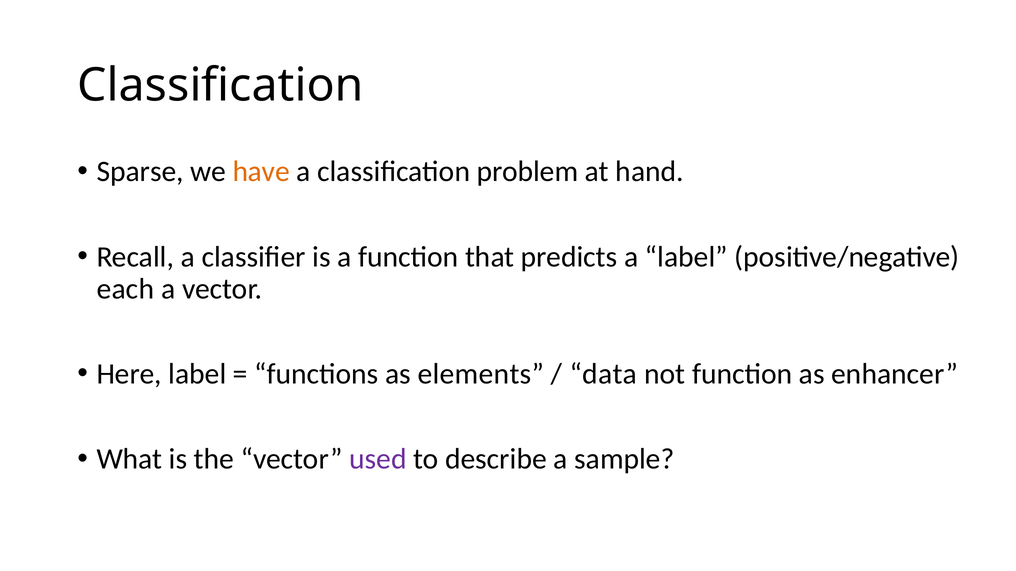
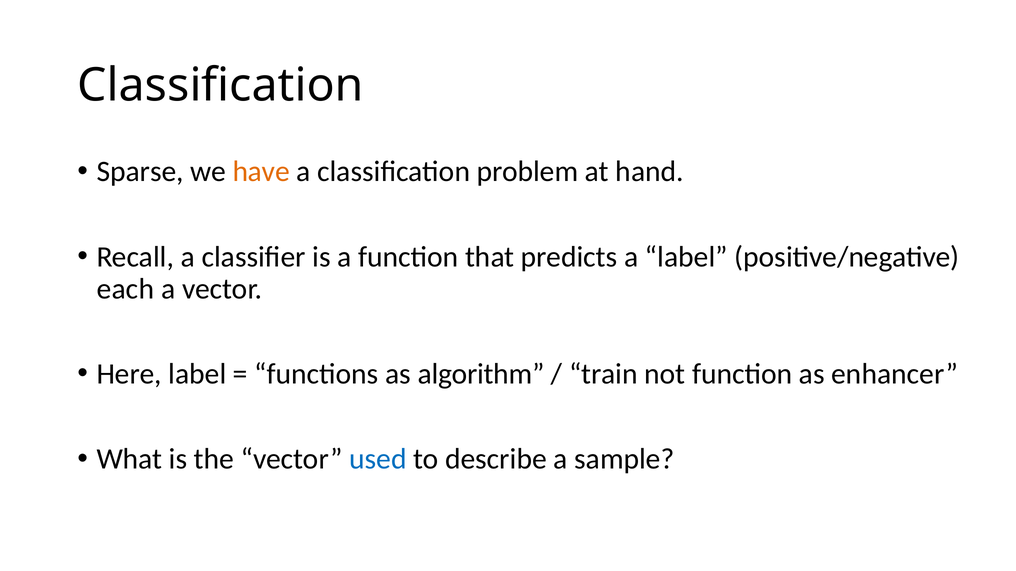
elements: elements -> algorithm (481, 374)
data: data -> train (603, 374)
used colour: purple -> blue (378, 459)
